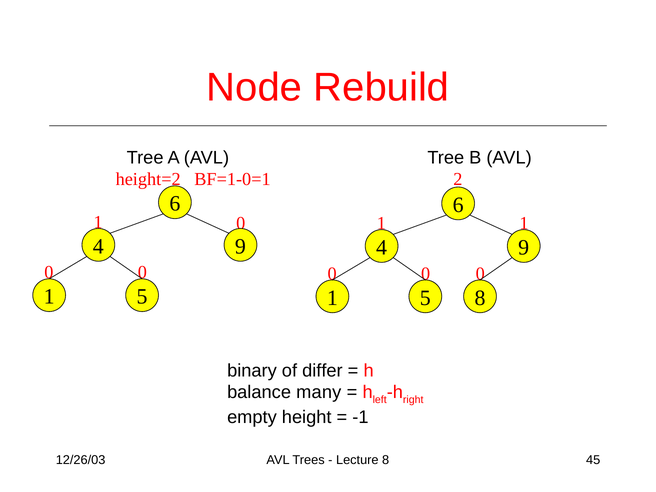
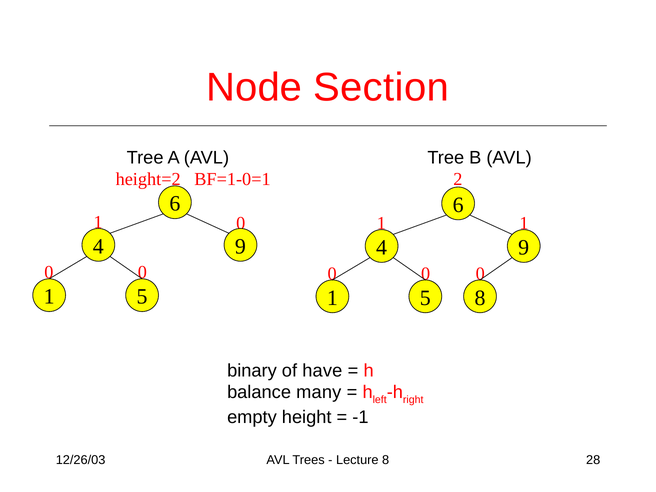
Rebuild: Rebuild -> Section (381, 88)
differ: differ -> have (322, 371)
45: 45 -> 28 (593, 460)
